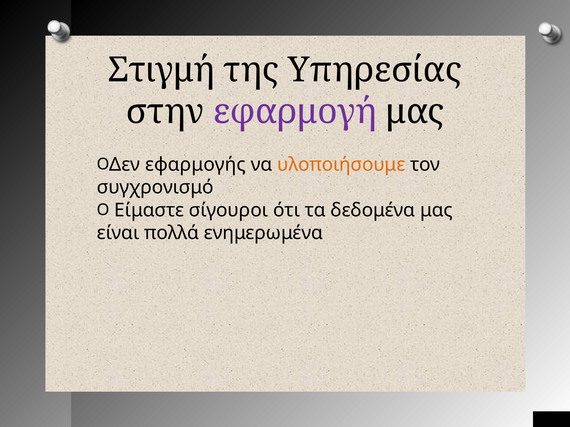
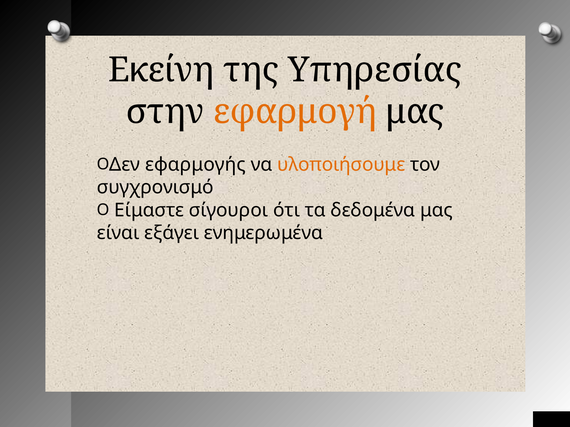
Στιγμή: Στιγμή -> Εκείνη (161, 70)
εφαρμογή colour: purple -> orange (295, 112)
πολλά: πολλά -> εξάγει (172, 233)
